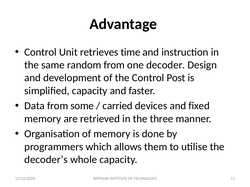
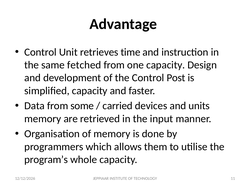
random: random -> fetched (84, 65)
one decoder: decoder -> capacity (166, 65)
fixed: fixed -> units (199, 106)
three: three -> input (162, 119)
decoder’s: decoder’s -> program’s (46, 160)
